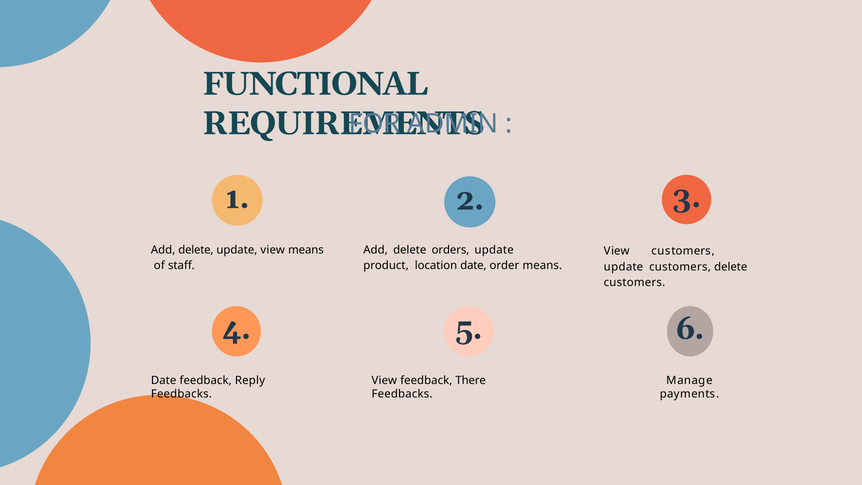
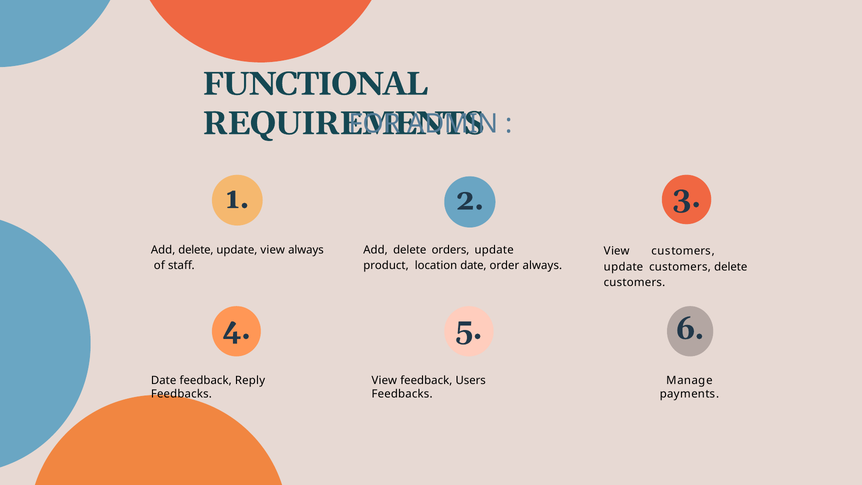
view means: means -> always (306, 250)
order means: means -> always (542, 266)
There: There -> Users (471, 380)
